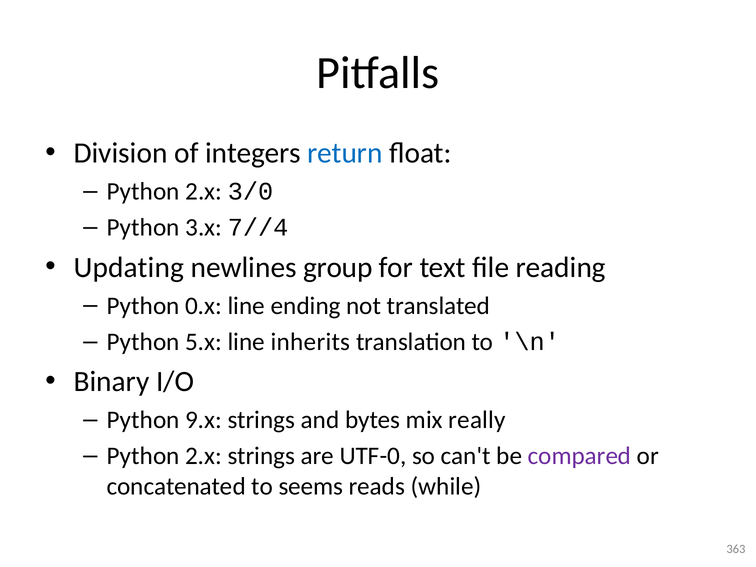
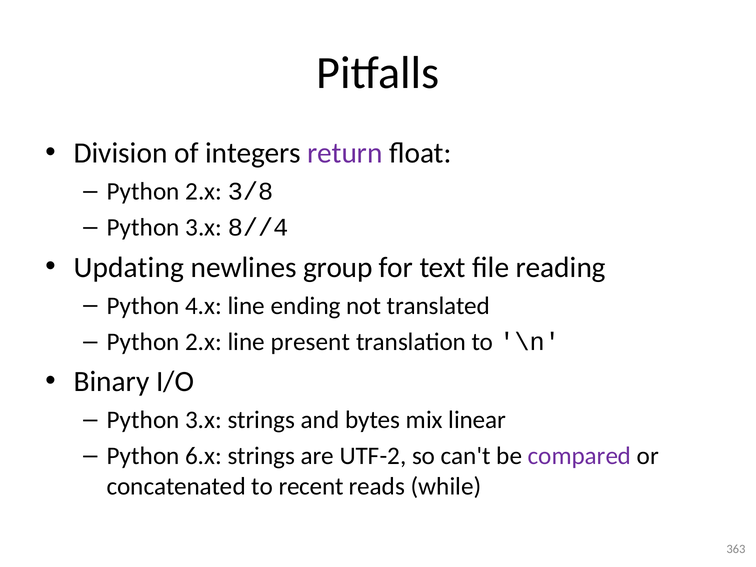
return colour: blue -> purple (345, 153)
3/0: 3/0 -> 3/8 (251, 191)
7//4: 7//4 -> 8//4 (258, 228)
0.x: 0.x -> 4.x (204, 306)
5.x: 5.x -> 2.x (204, 342)
inherits: inherits -> present (310, 342)
9.x: 9.x -> 3.x (204, 420)
really: really -> linear (477, 420)
2.x: 2.x -> 6.x (204, 456)
UTF-0: UTF-0 -> UTF-2 (373, 456)
seems: seems -> recent (311, 486)
